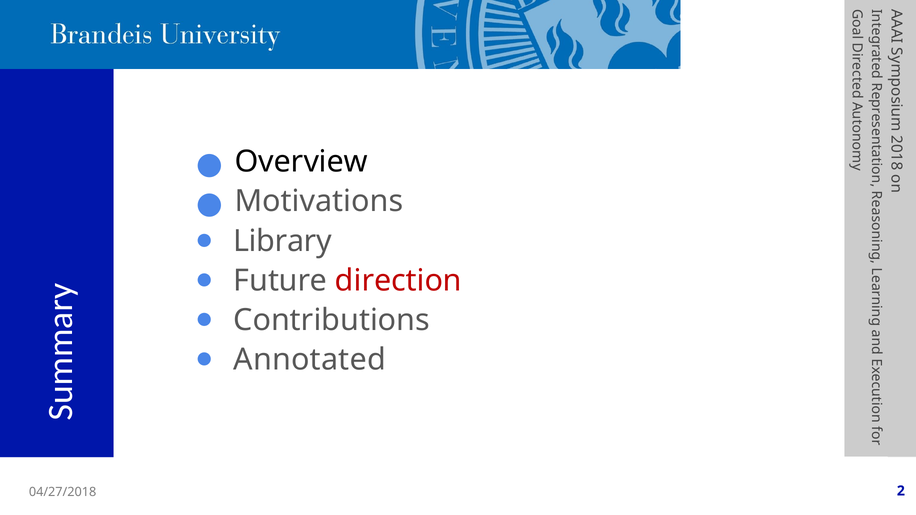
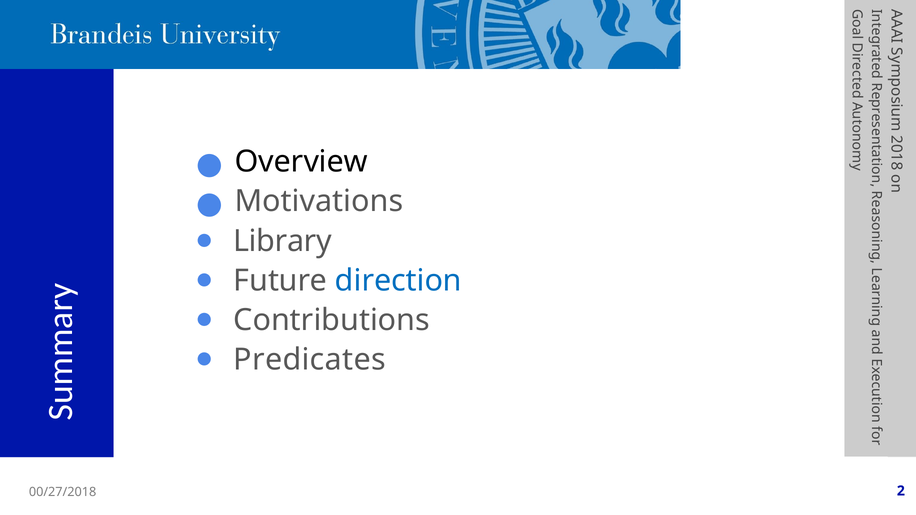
direction colour: red -> blue (398, 281)
Annotated: Annotated -> Predicates (310, 360)
04/27/2018: 04/27/2018 -> 00/27/2018 (63, 492)
